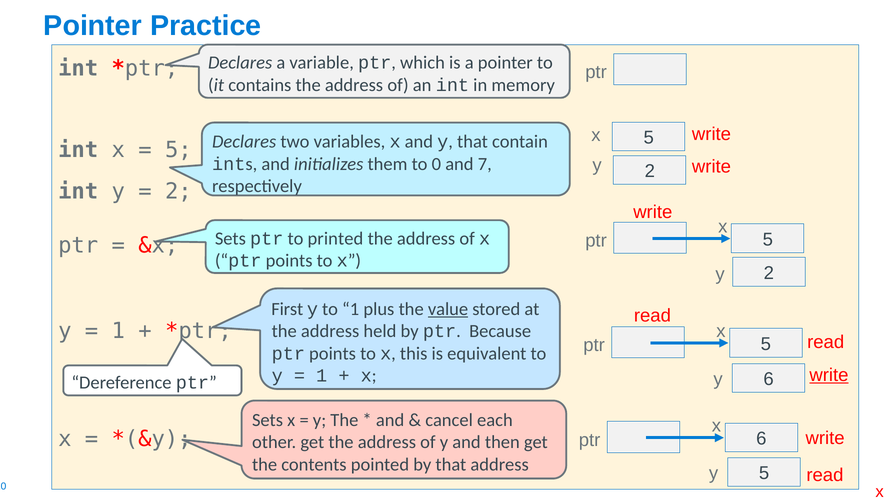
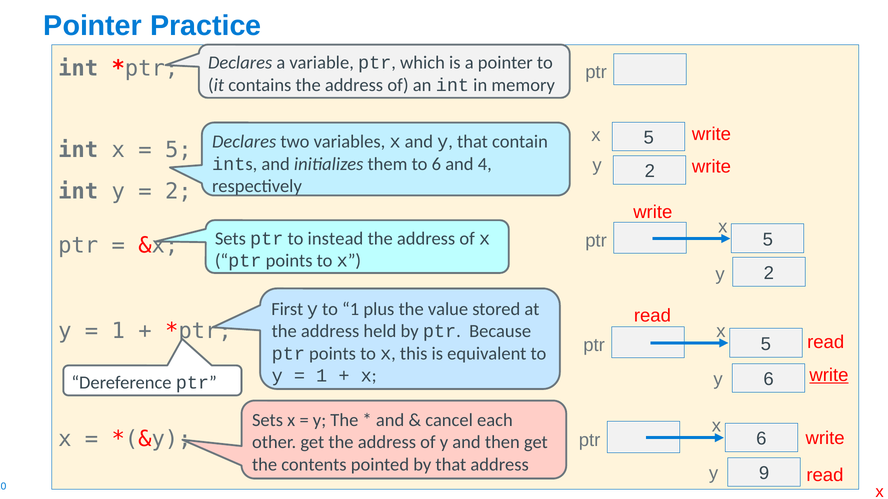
to 0: 0 -> 6 (436, 164)
7: 7 -> 4 (485, 164)
printed: printed -> instead (335, 239)
value underline: present -> none (448, 309)
y 5: 5 -> 9 (764, 474)
